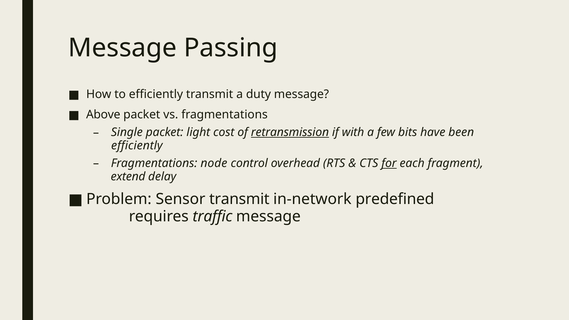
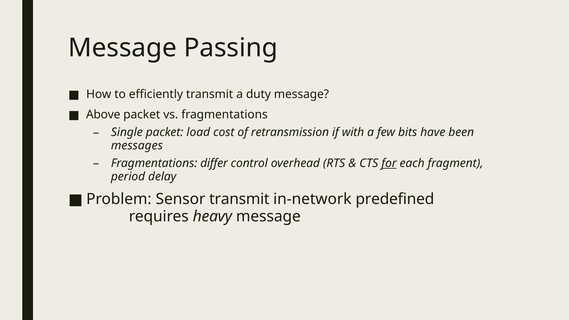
light: light -> load (198, 132)
retransmission underline: present -> none (290, 132)
efficiently: efficiently -> messages (137, 146)
node: node -> differ (214, 163)
extend: extend -> period (128, 177)
traffic: traffic -> heavy (212, 216)
